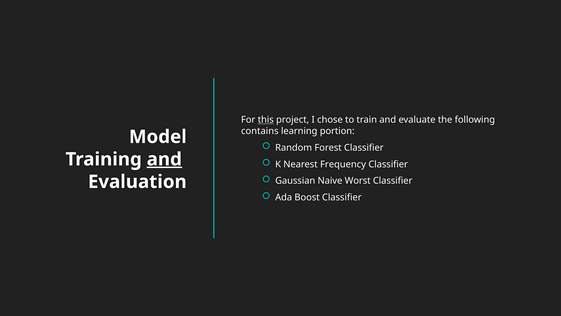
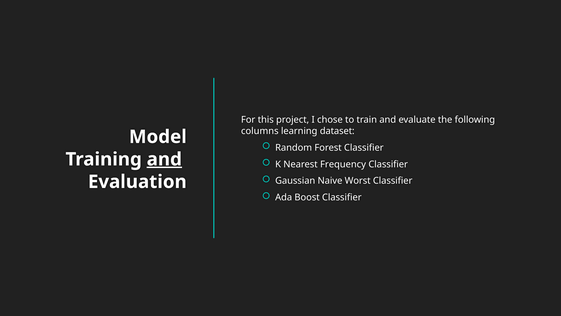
this underline: present -> none (266, 120)
contains: contains -> columns (260, 131)
portion: portion -> dataset (337, 131)
